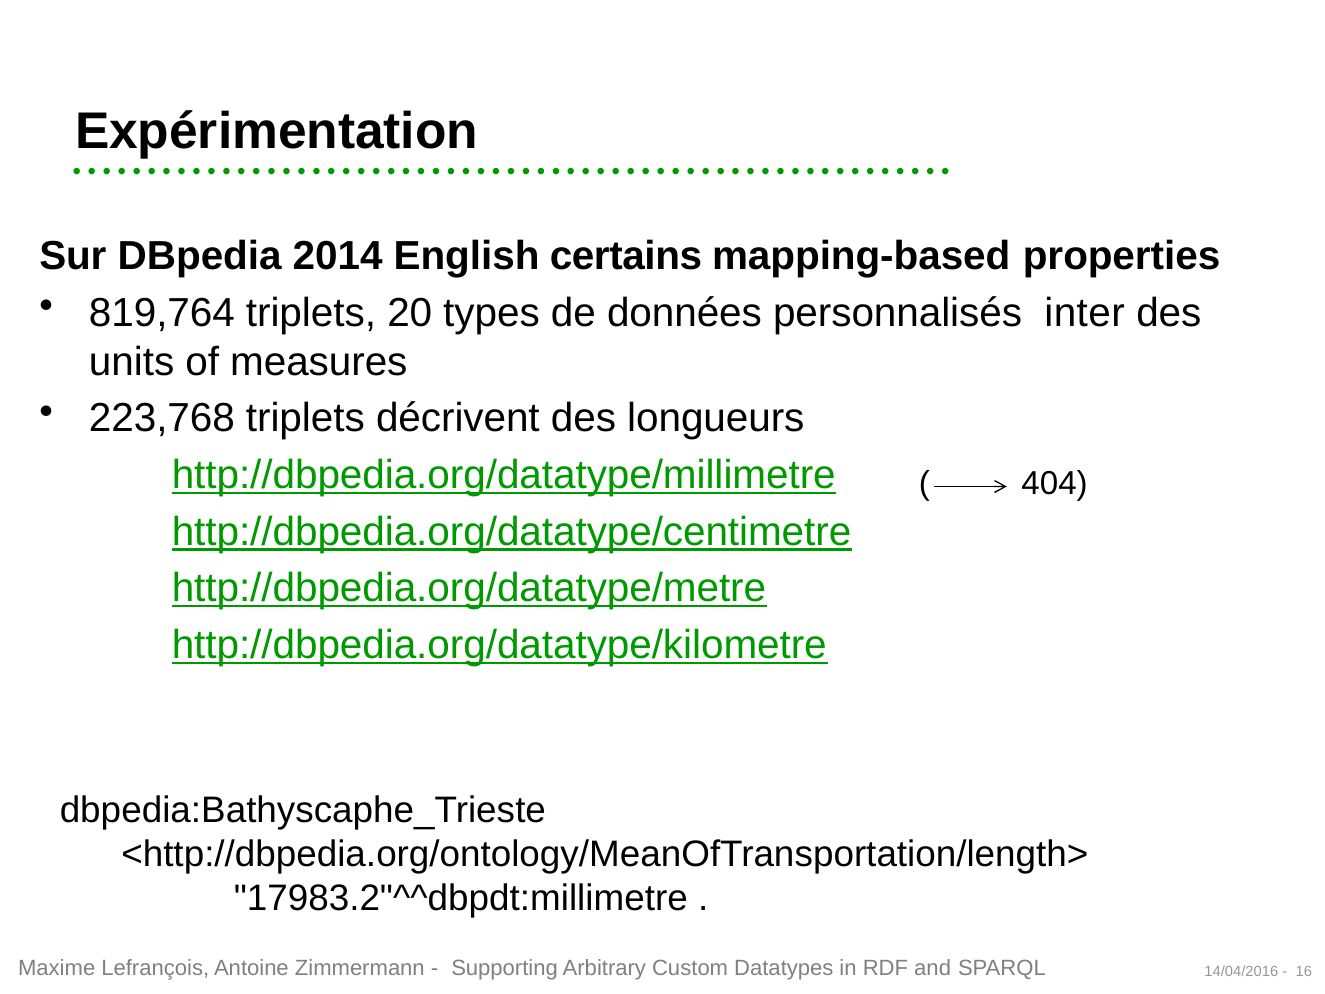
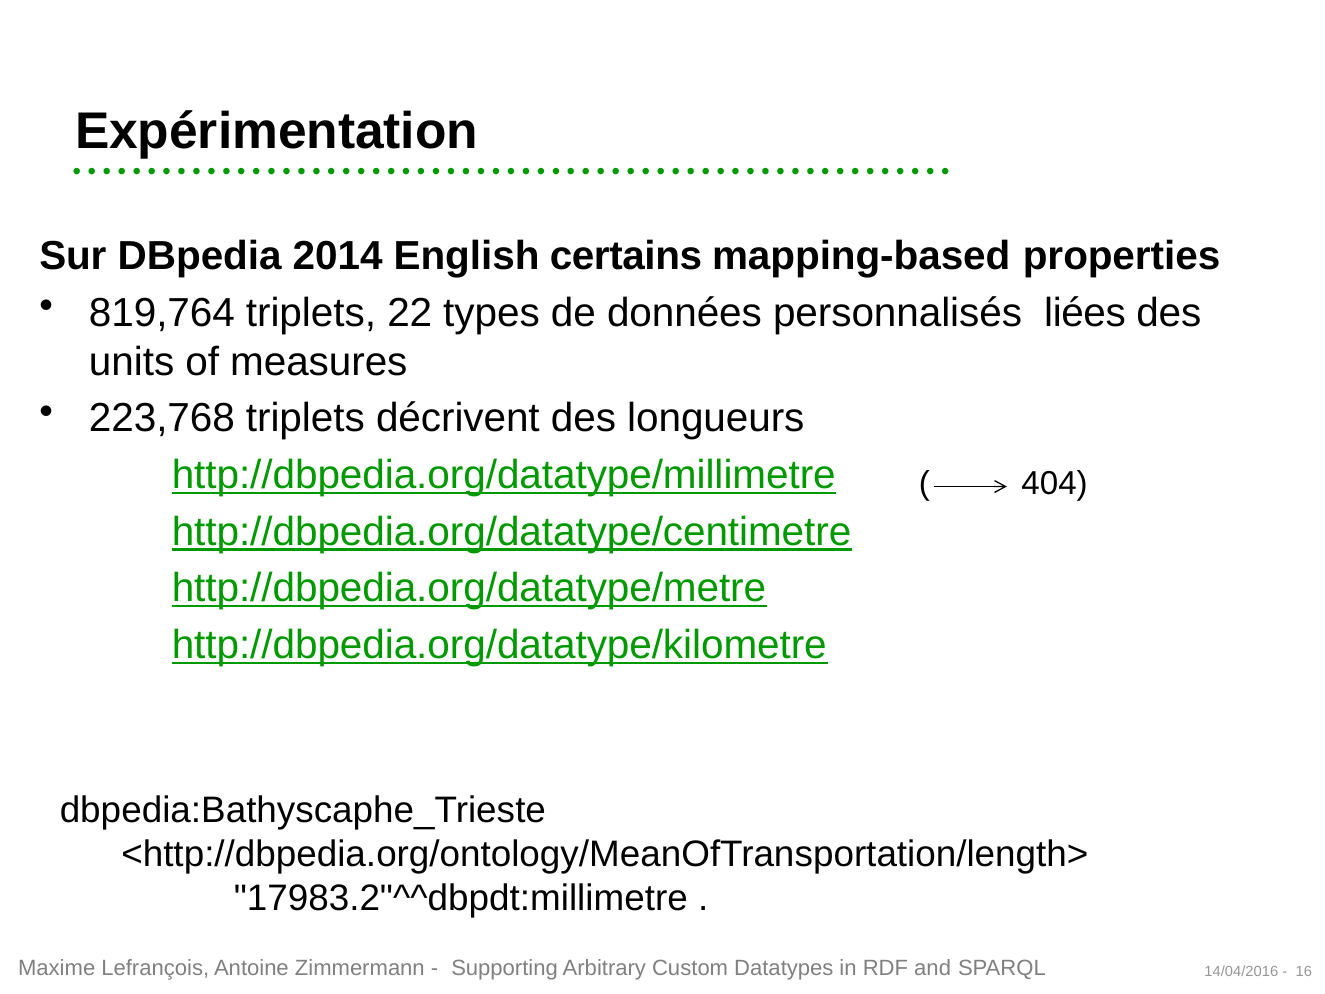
20: 20 -> 22 (410, 313)
inter: inter -> liées (1085, 313)
